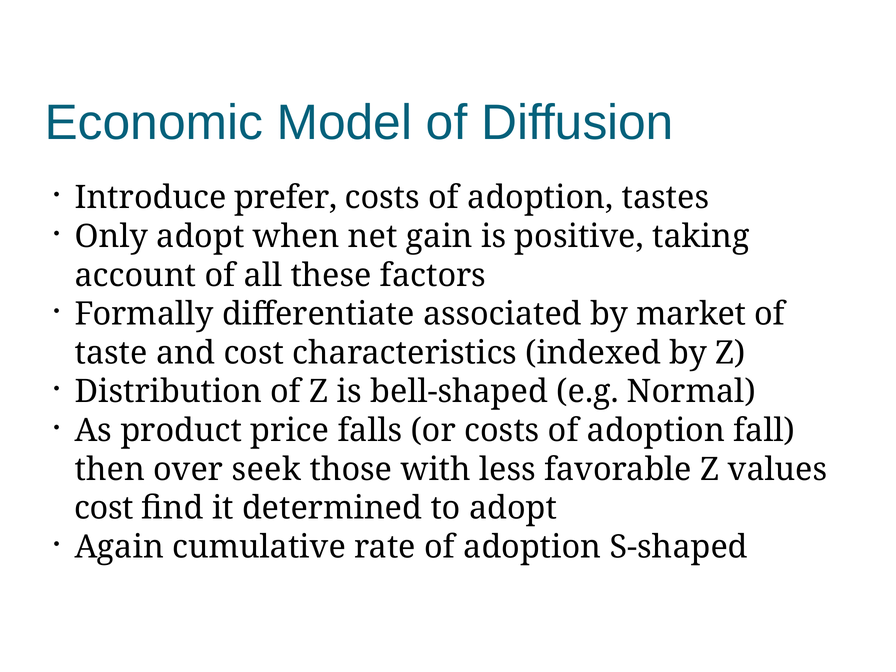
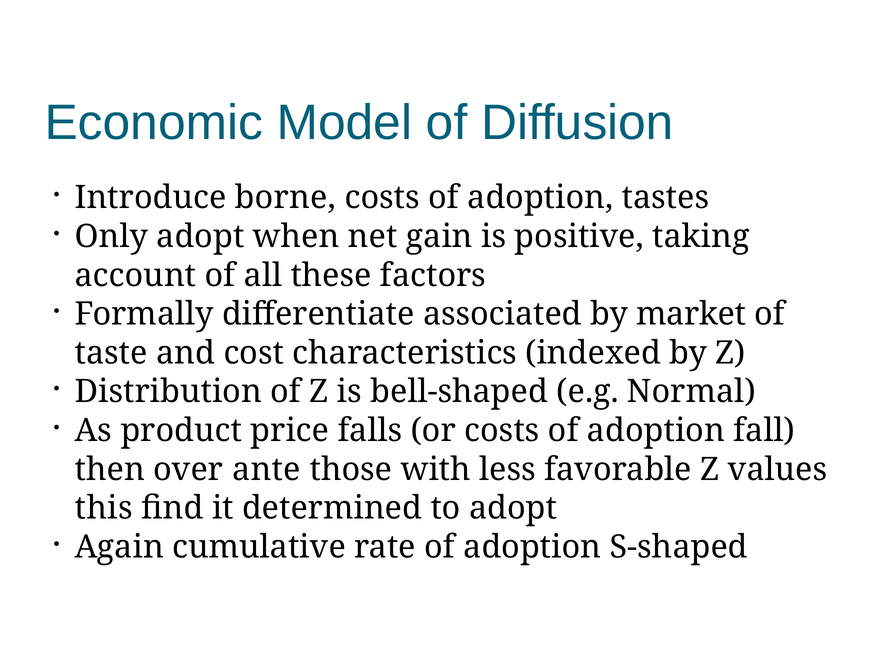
prefer: prefer -> borne (285, 198)
seek: seek -> ante (266, 469)
cost: cost -> this (104, 508)
